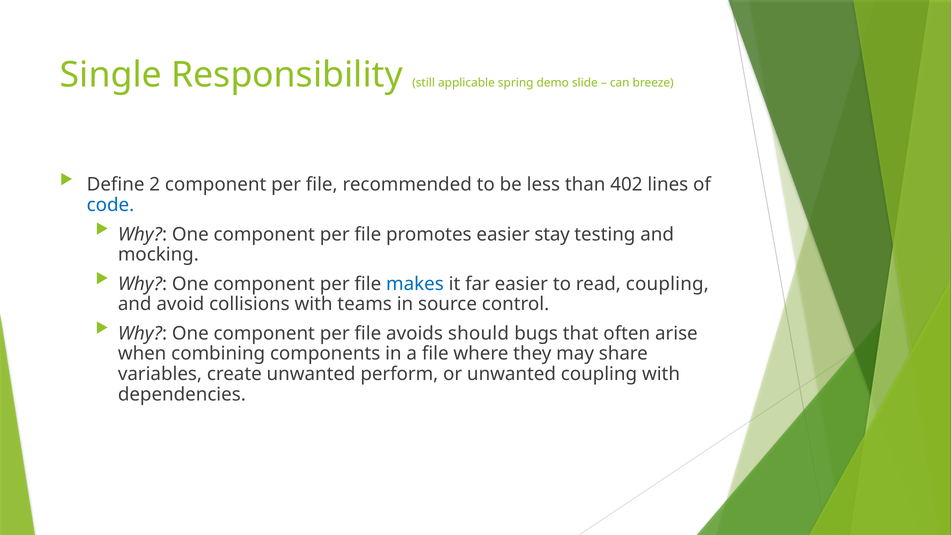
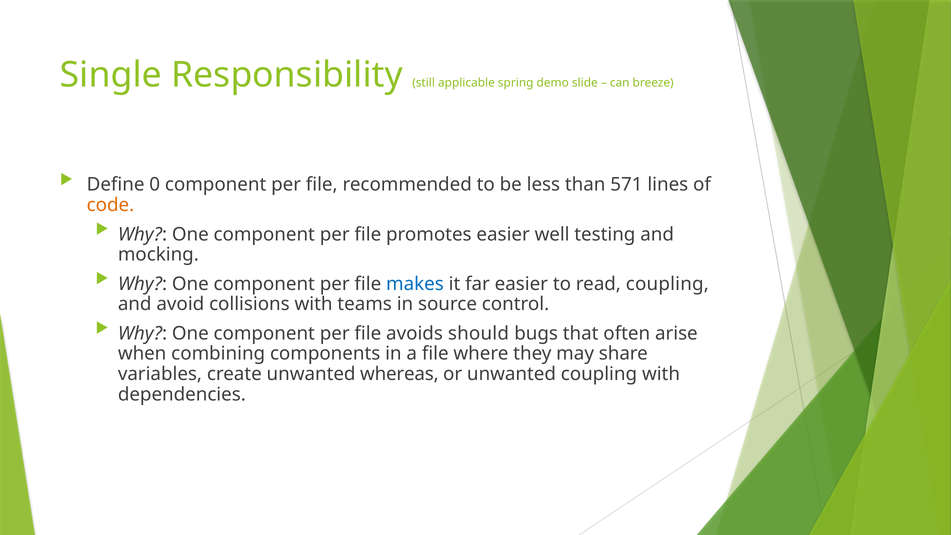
2: 2 -> 0 (155, 185)
402: 402 -> 571 (626, 185)
code colour: blue -> orange (110, 205)
stay: stay -> well (552, 234)
perform: perform -> whereas (399, 374)
